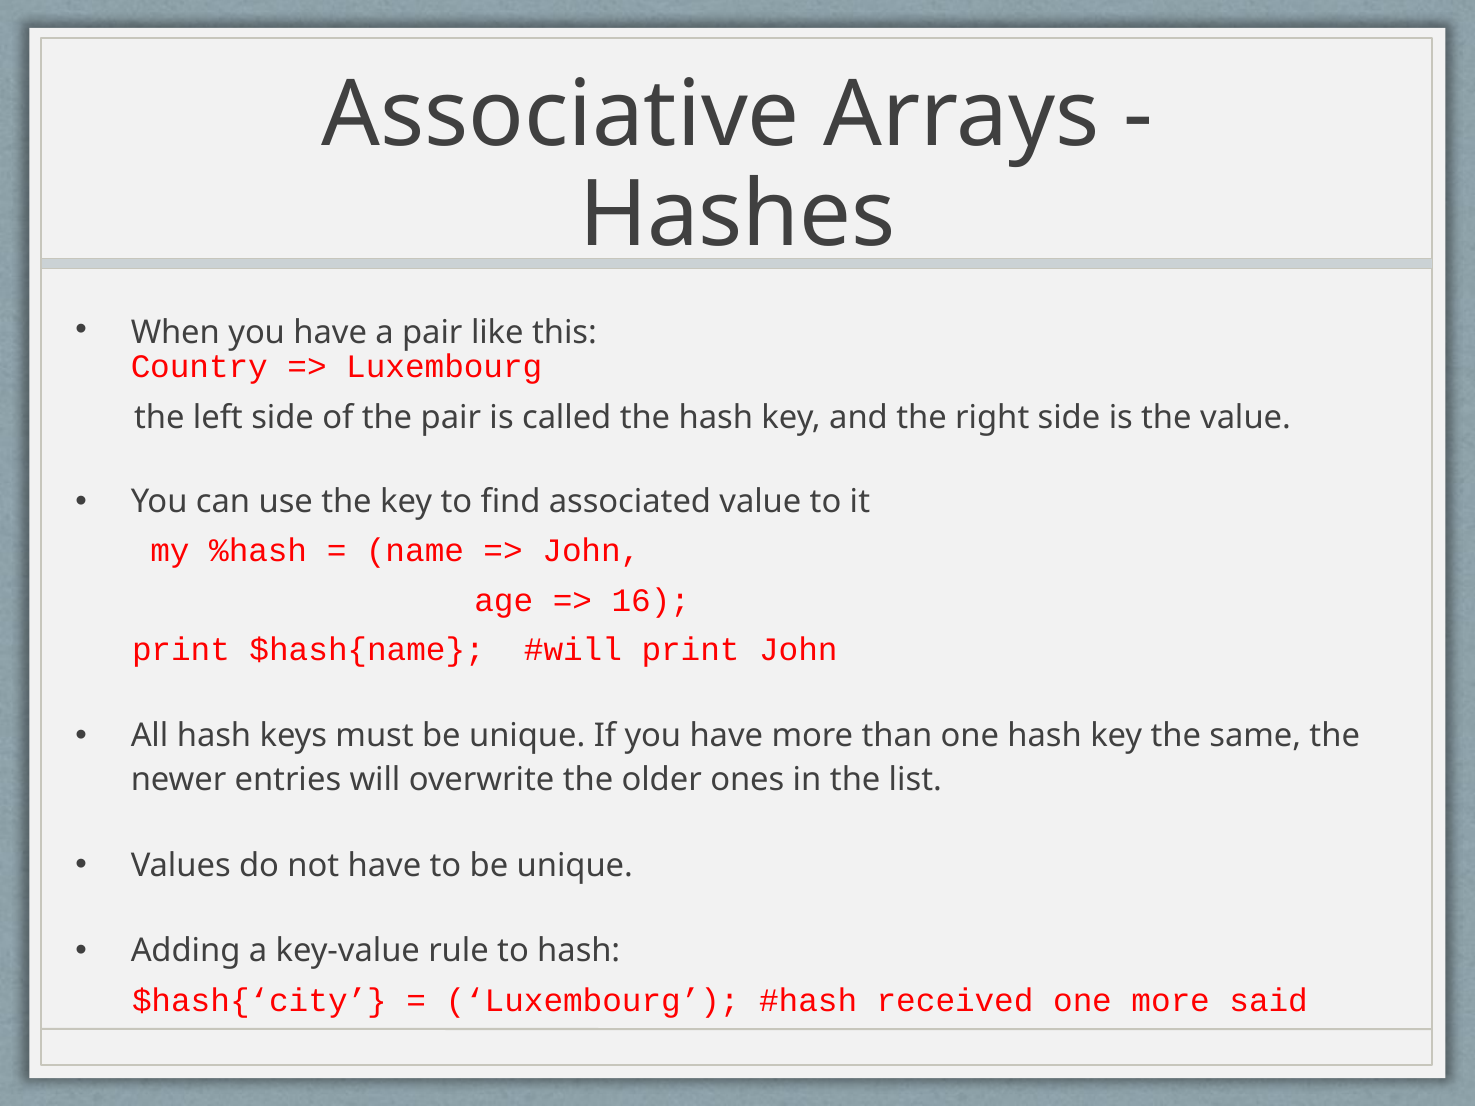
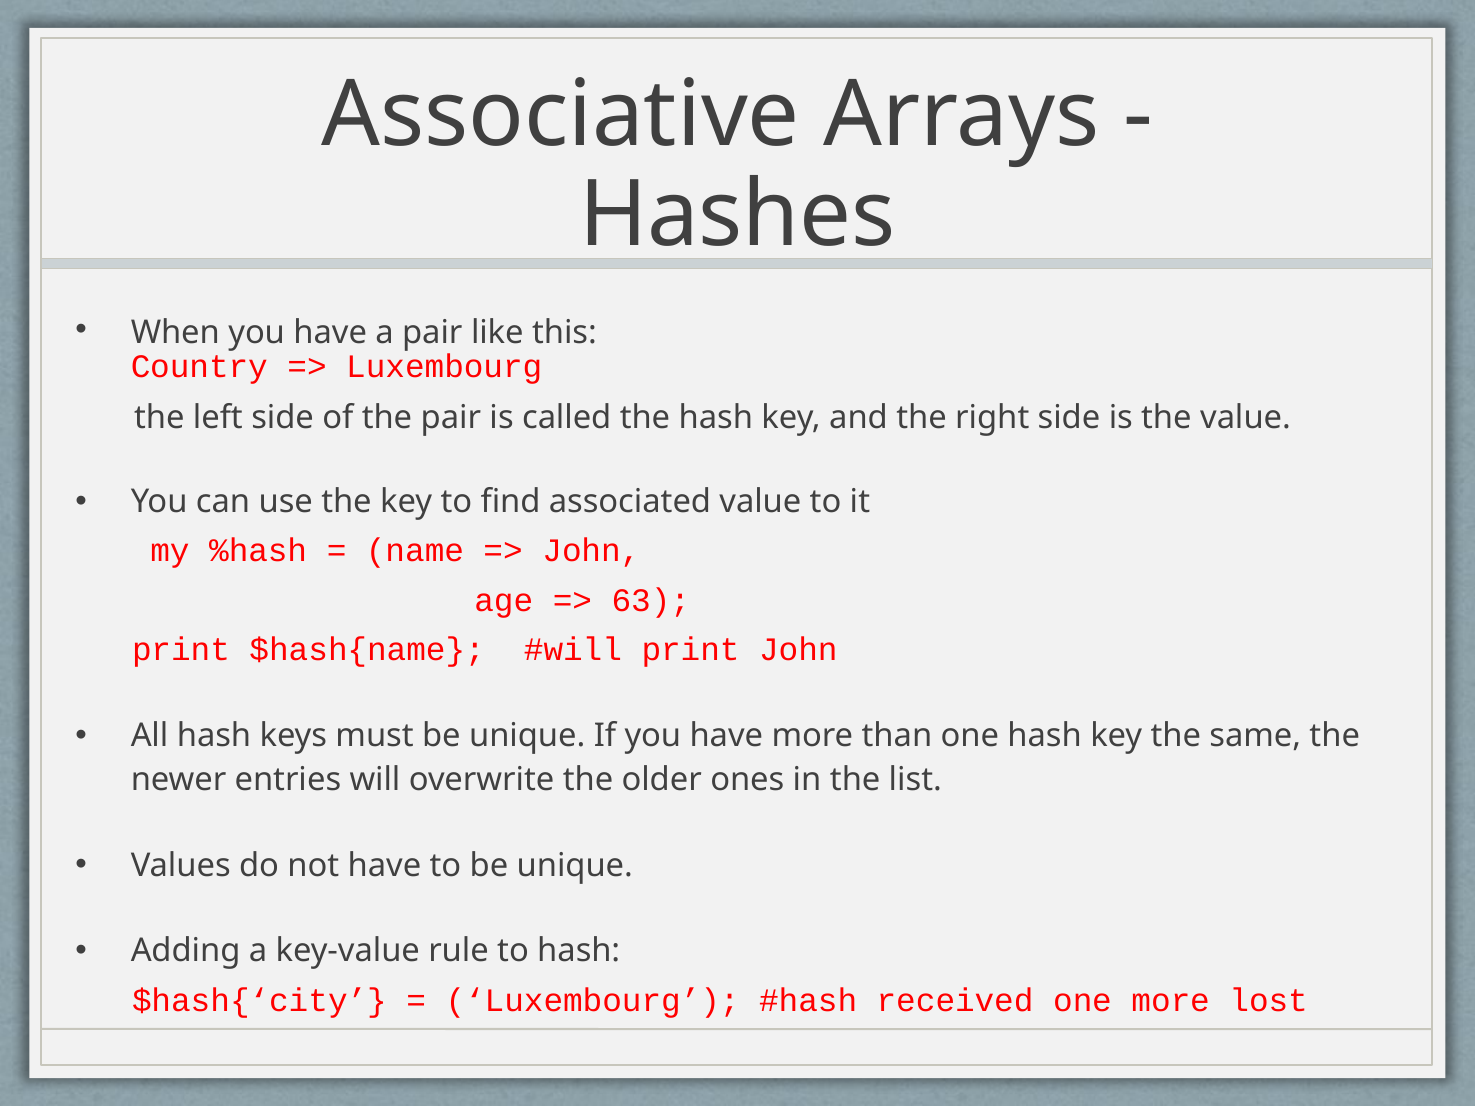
16: 16 -> 63 (651, 601)
said: said -> lost (1269, 1000)
